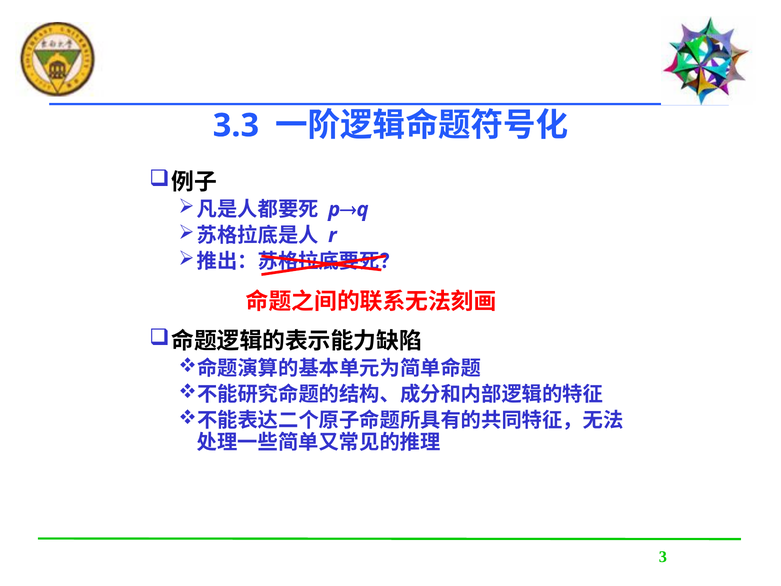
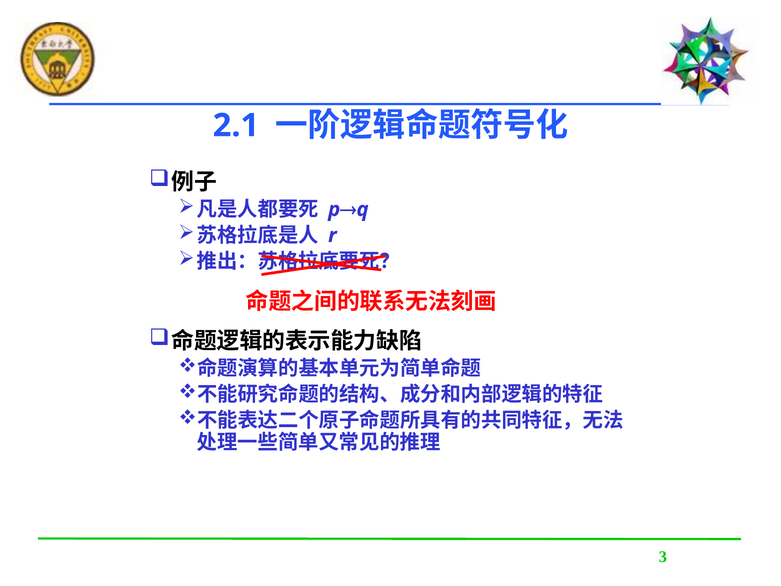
3.3: 3.3 -> 2.1 (236, 125)
